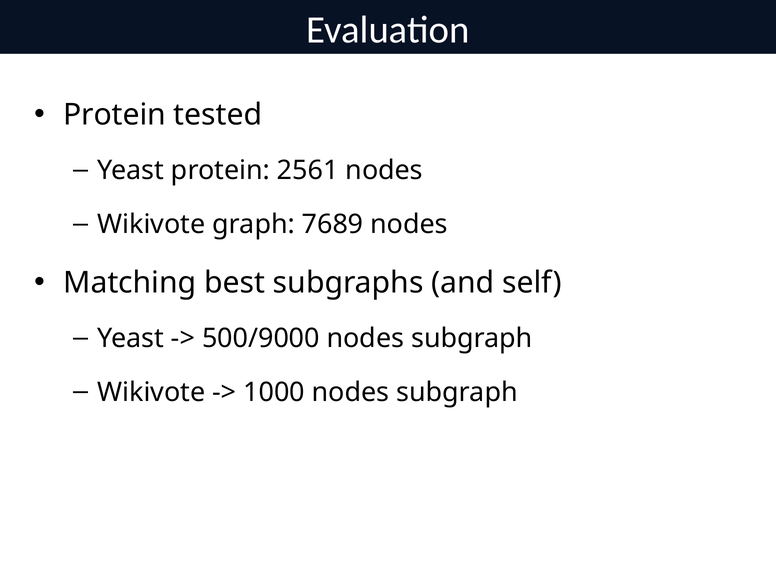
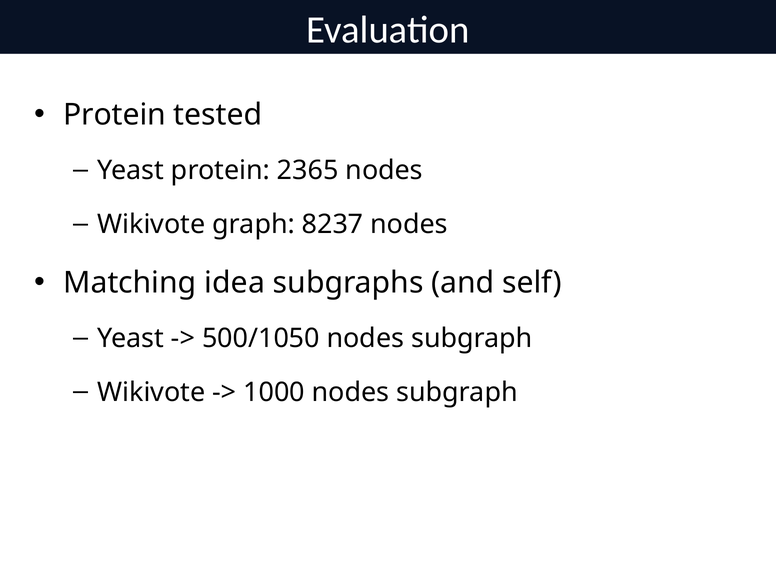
2561: 2561 -> 2365 (308, 170)
7689: 7689 -> 8237 (333, 224)
best: best -> idea (235, 283)
500/9000: 500/9000 -> 500/1050 (261, 338)
